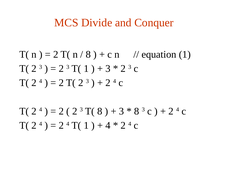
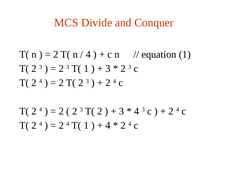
8: 8 -> 4 (88, 54)
3 T( 8: 8 -> 2 (100, 111)
8: 8 -> 4 (137, 111)
